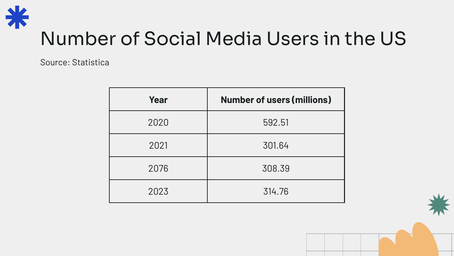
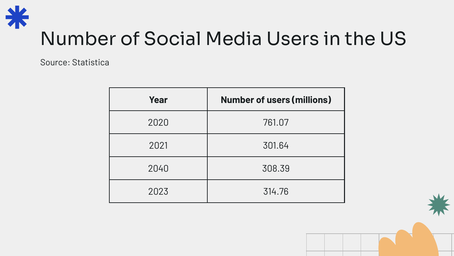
592.51: 592.51 -> 761.07 (276, 123)
2076: 2076 -> 2040 (158, 168)
